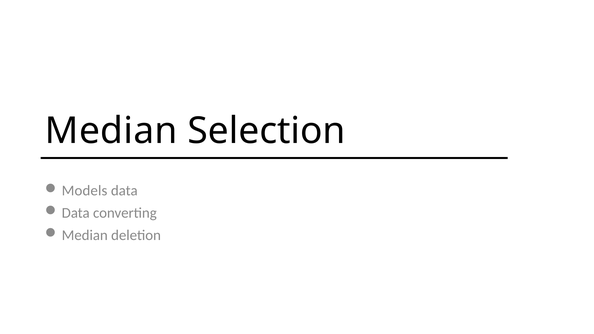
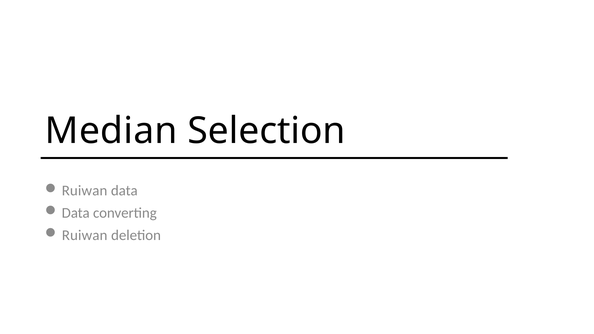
Models: Models -> Ruiwan (85, 191)
Median: Median -> Ruiwan (85, 235)
